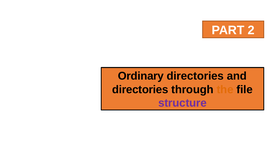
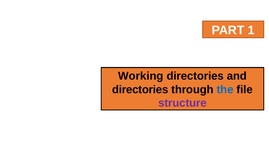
2: 2 -> 1 (251, 30)
Ordinary: Ordinary -> Working (141, 76)
the colour: orange -> blue (225, 89)
